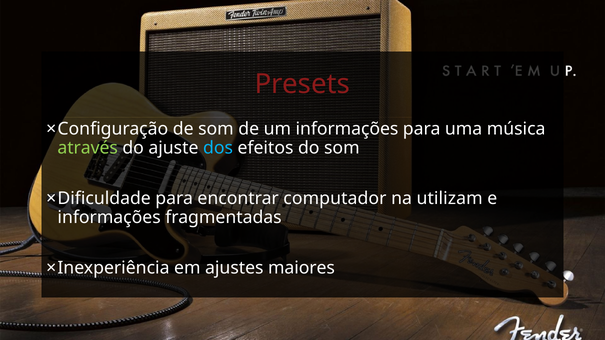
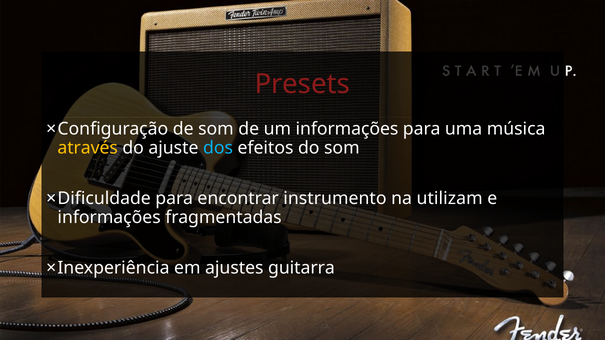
através colour: light green -> yellow (88, 148)
computador: computador -> instrumento (335, 199)
maiores: maiores -> guitarra (301, 268)
